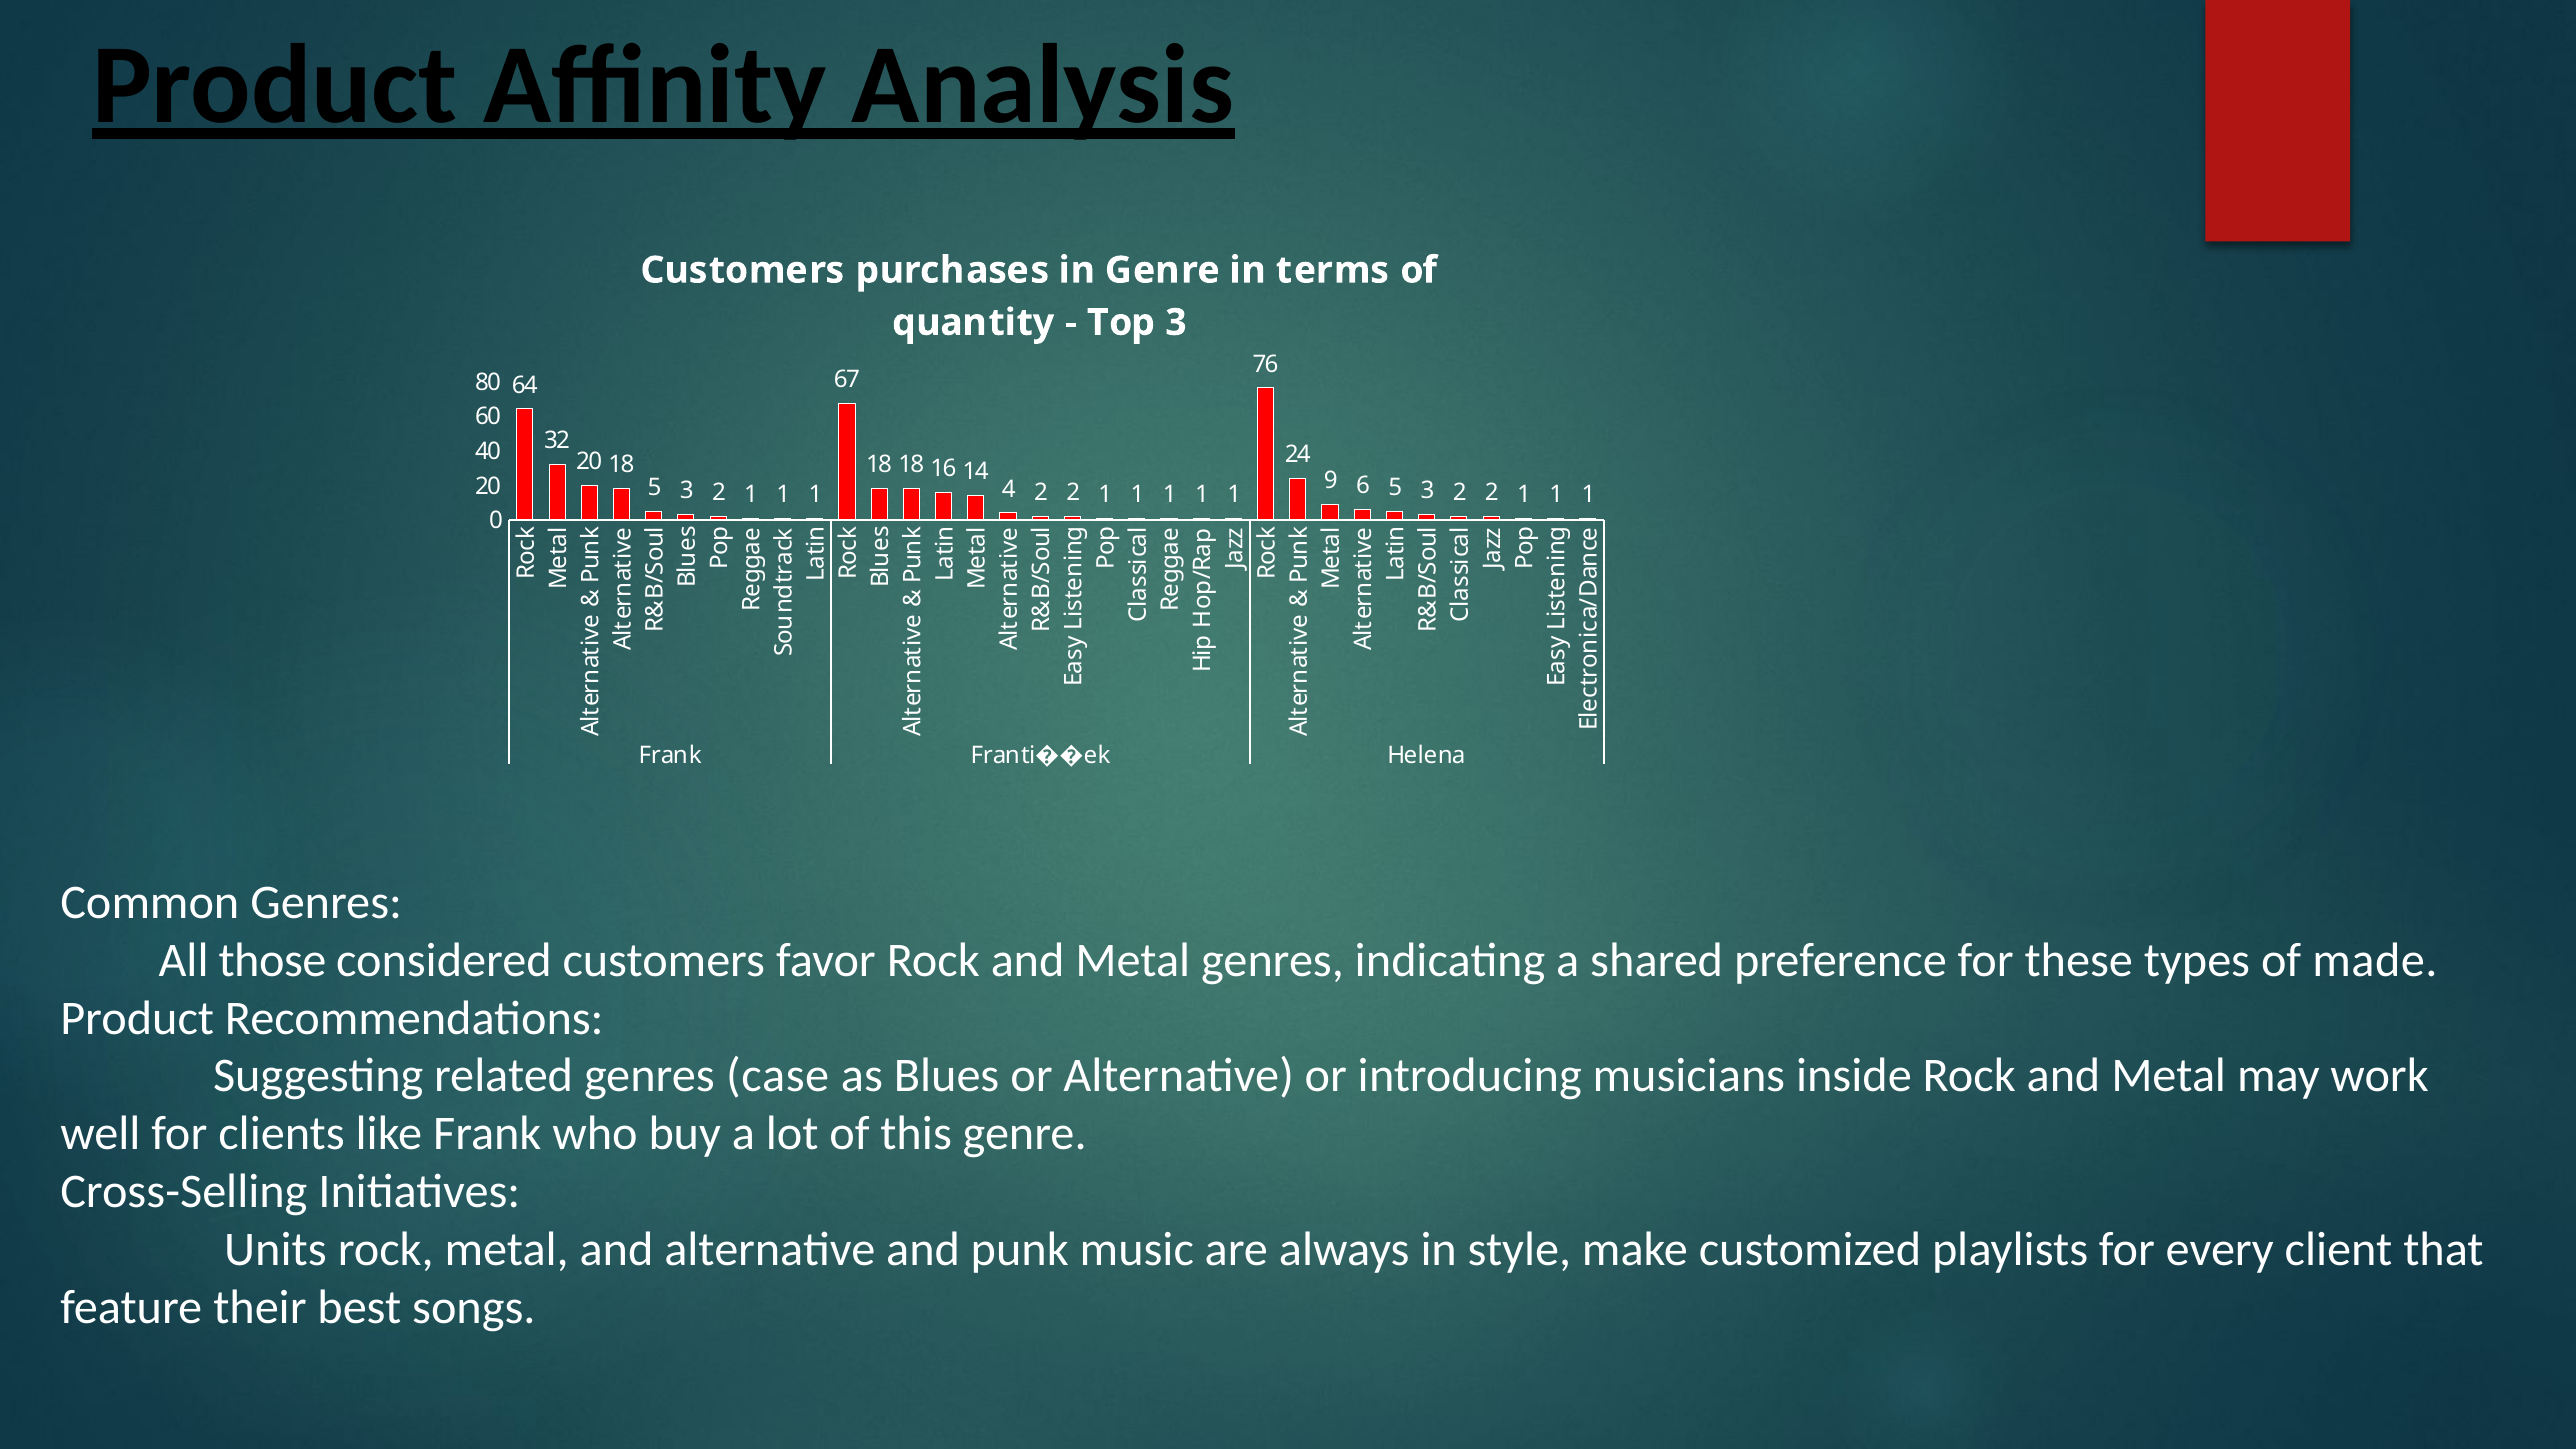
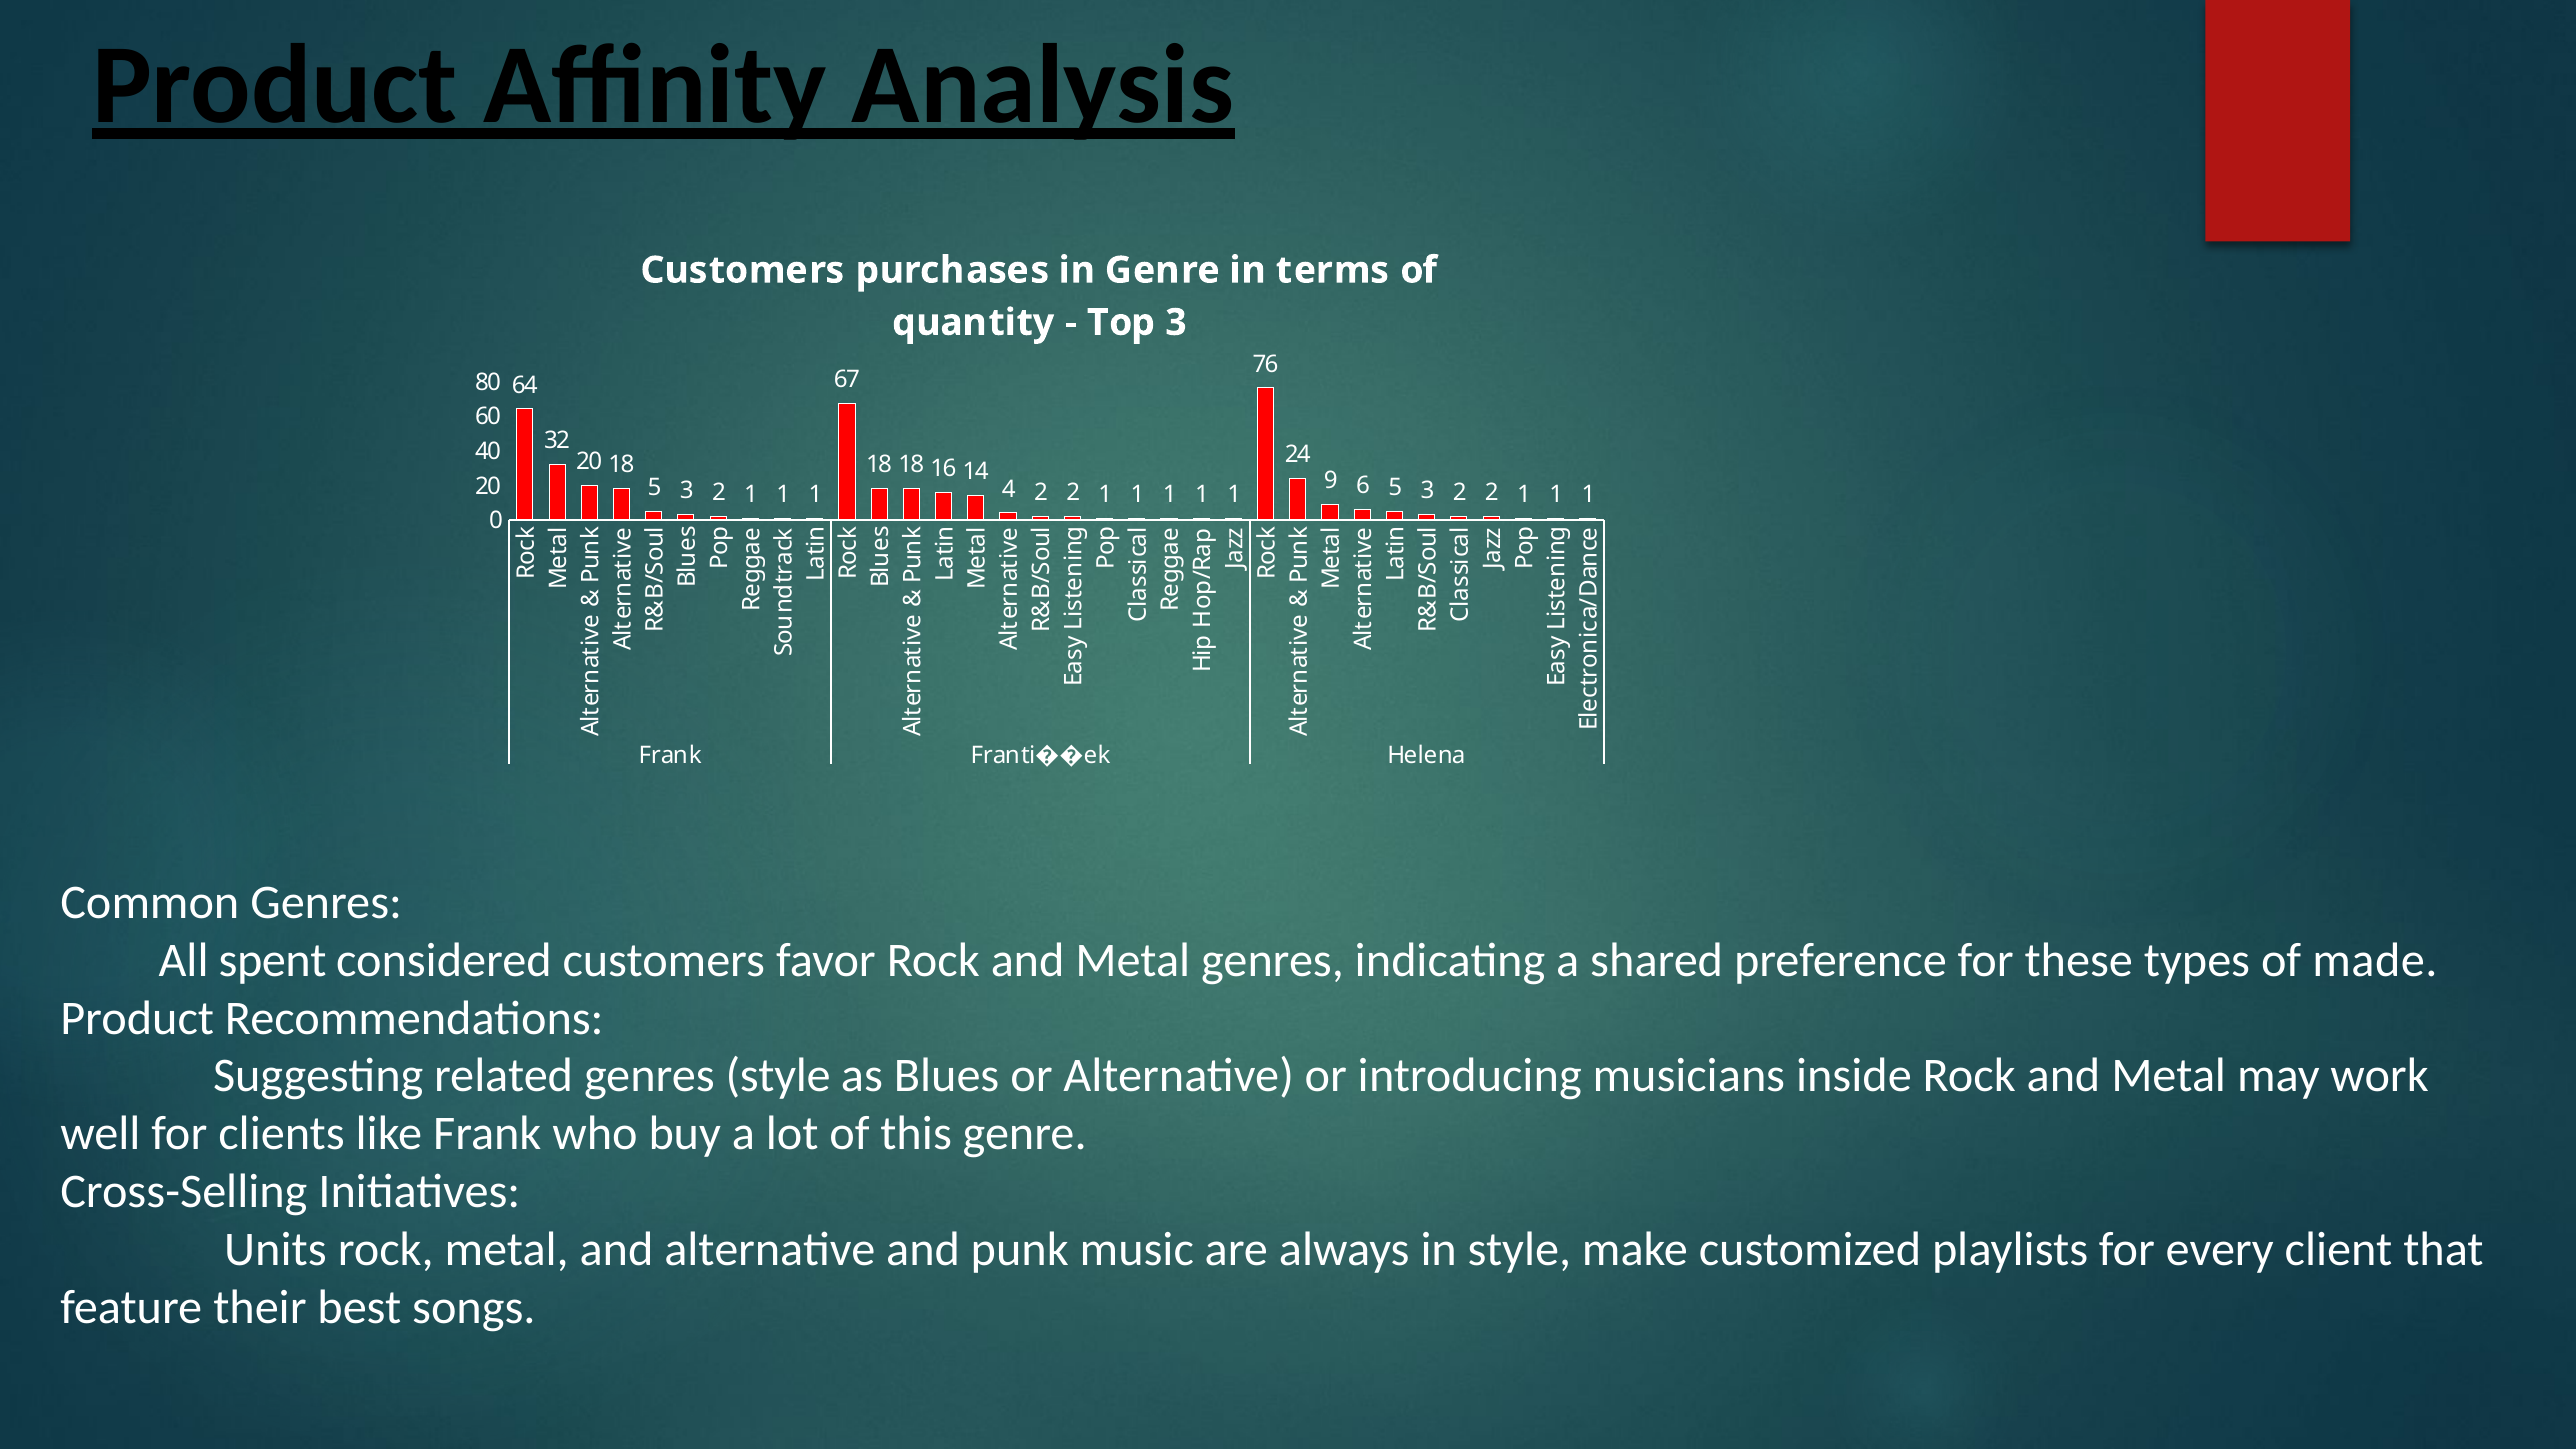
those: those -> spent (273, 960)
genres case: case -> style (778, 1076)
